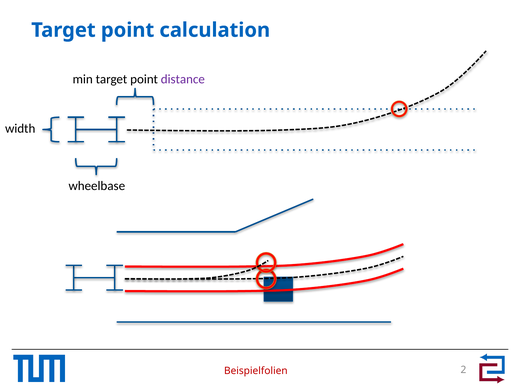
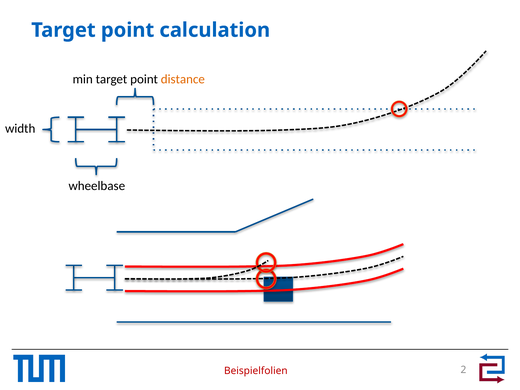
distance colour: purple -> orange (183, 79)
